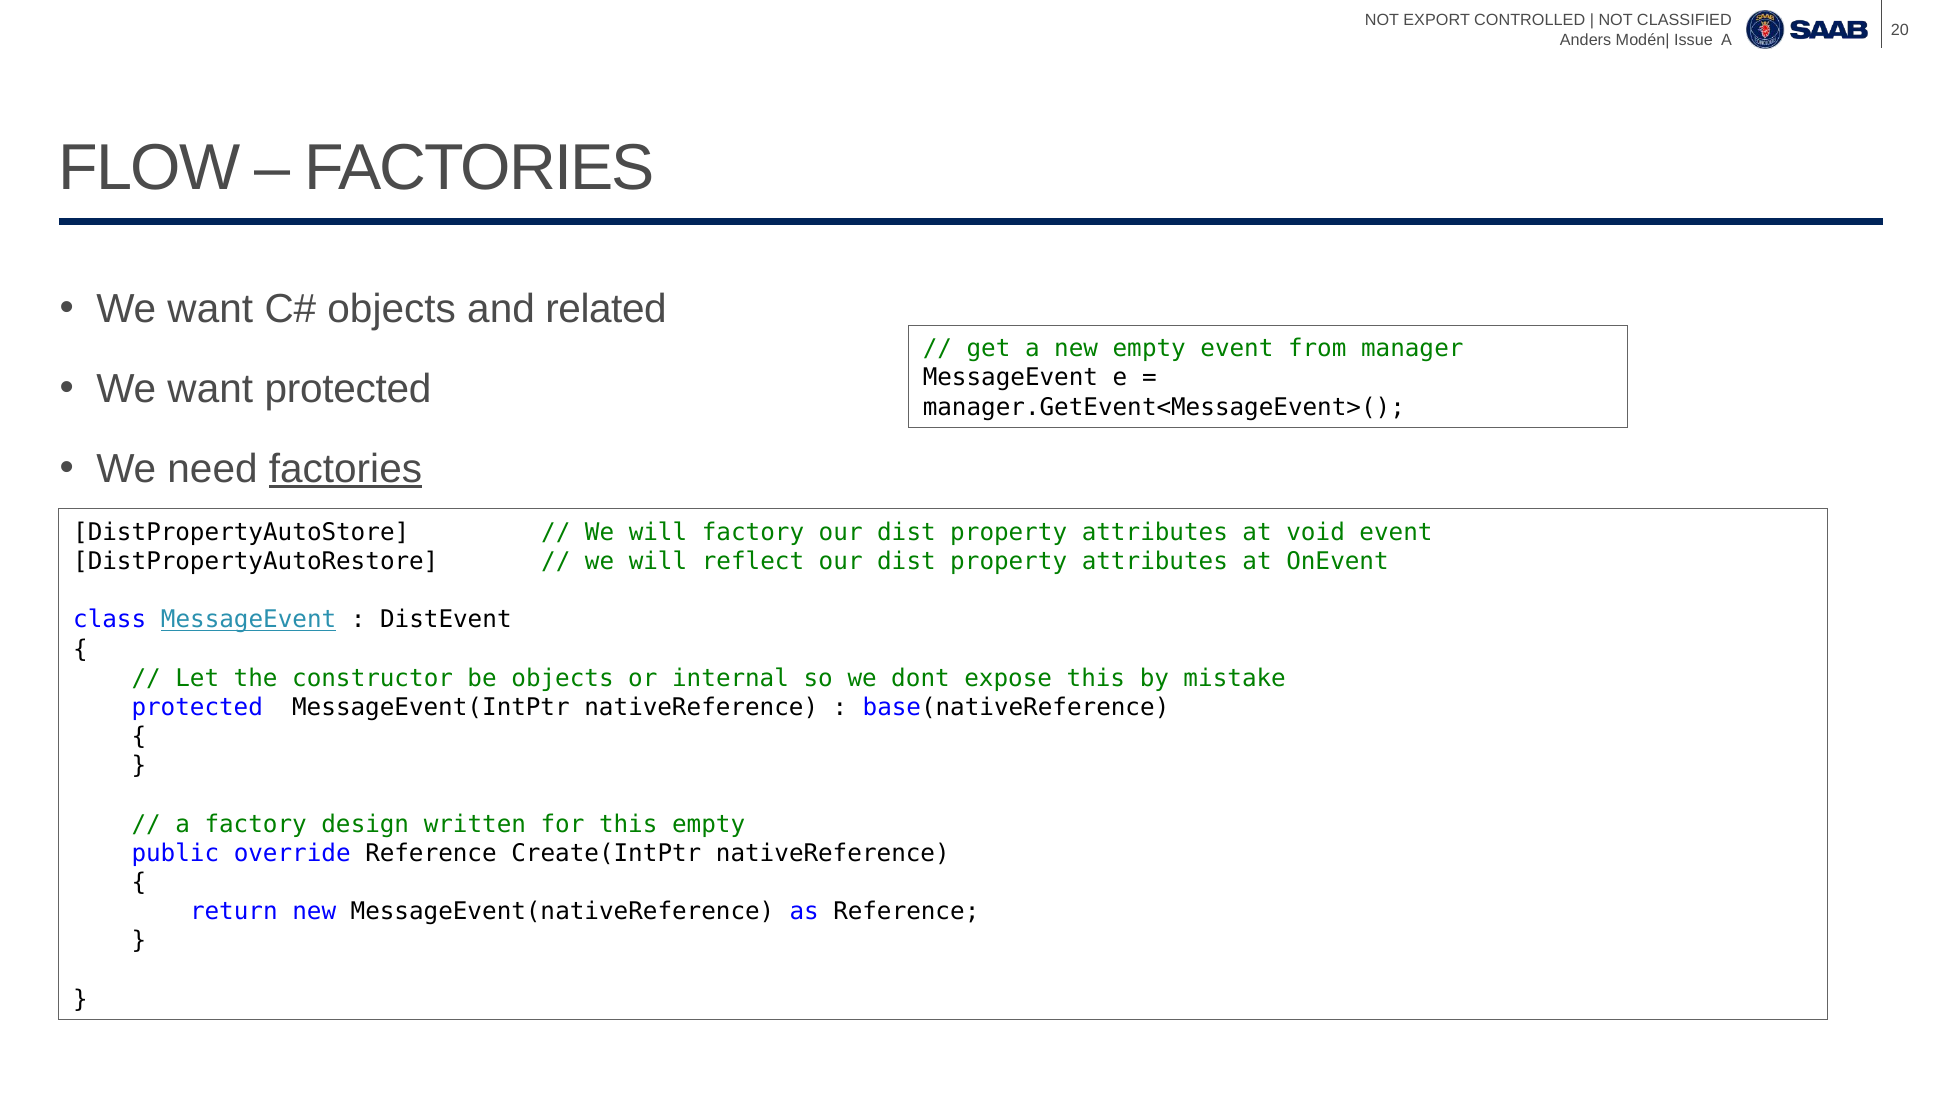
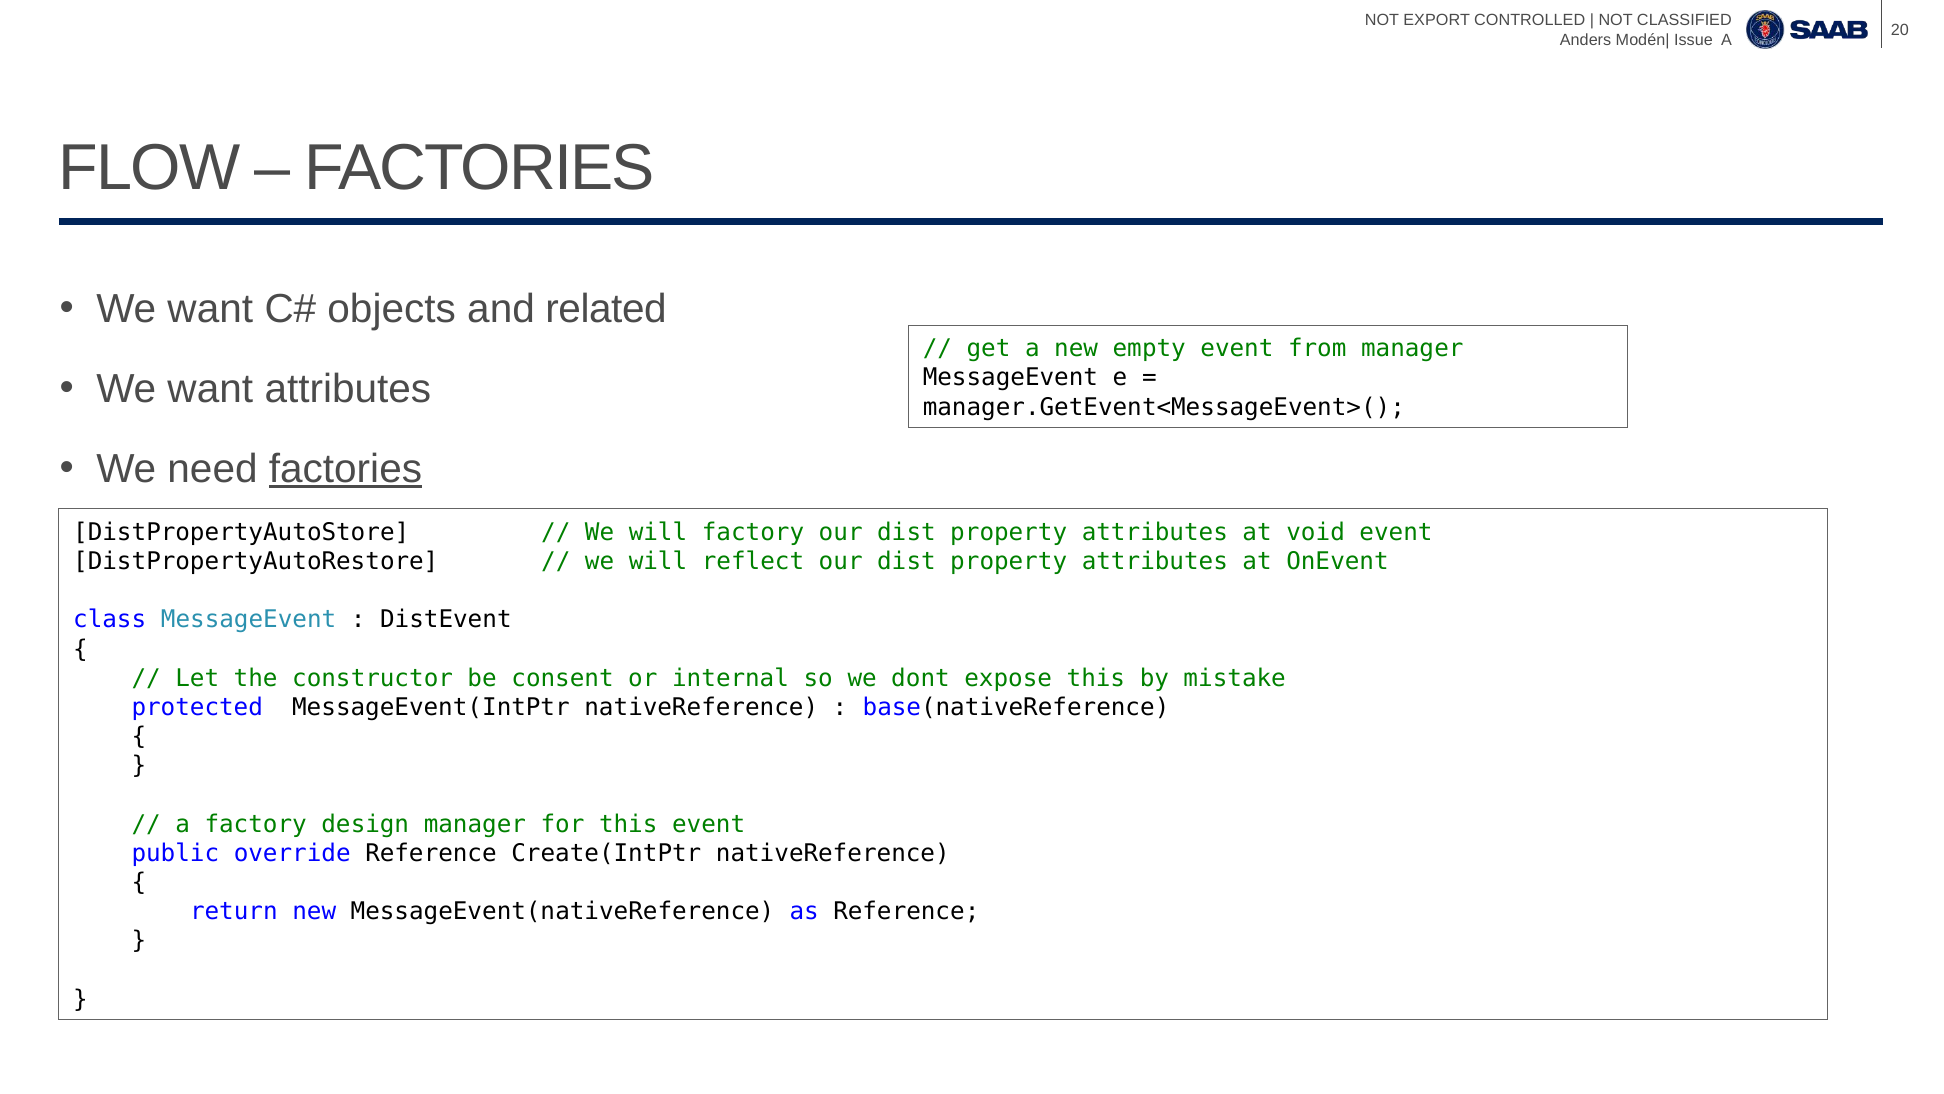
want protected: protected -> attributes (348, 389)
MessageEvent underline: present -> none (249, 620)
be objects: objects -> consent (563, 678)
design written: written -> manager (475, 824)
this empty: empty -> event (709, 824)
